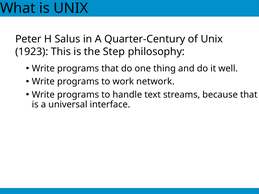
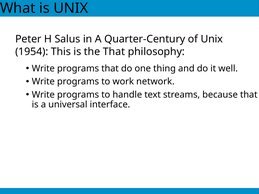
1923: 1923 -> 1954 (32, 52)
the Step: Step -> That (114, 52)
